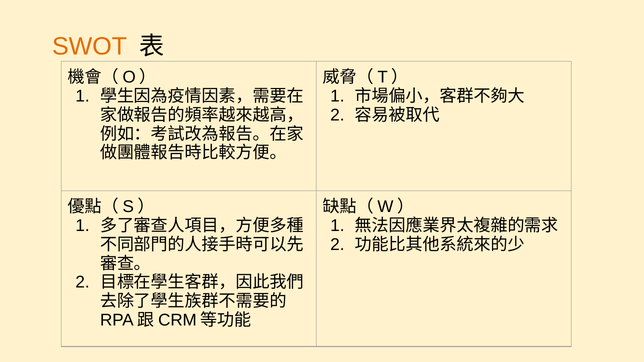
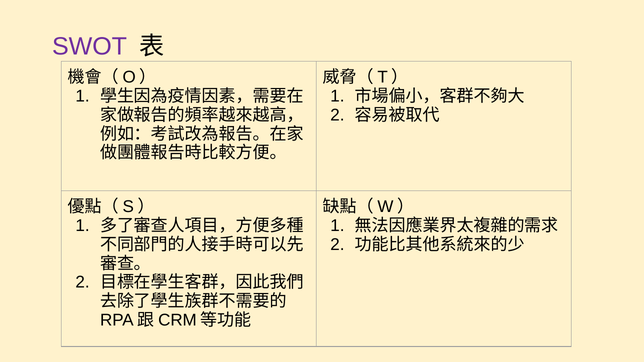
SWOT colour: orange -> purple (90, 47)
